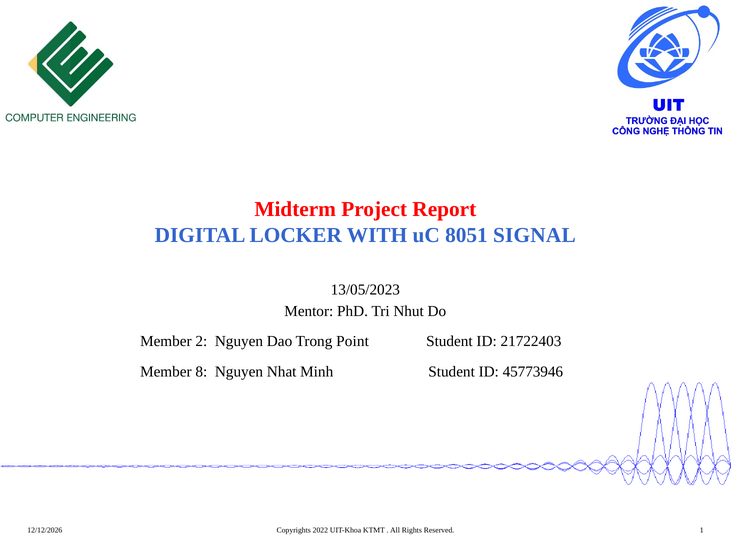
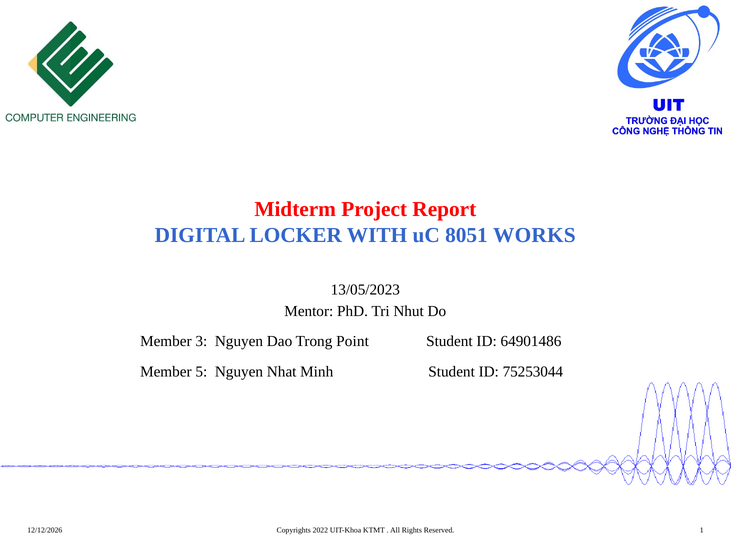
SIGNAL: SIGNAL -> WORKS (534, 235)
2: 2 -> 3 (201, 342)
21722403: 21722403 -> 64901486 (531, 342)
8: 8 -> 5 (201, 372)
45773946: 45773946 -> 75253044 (533, 372)
